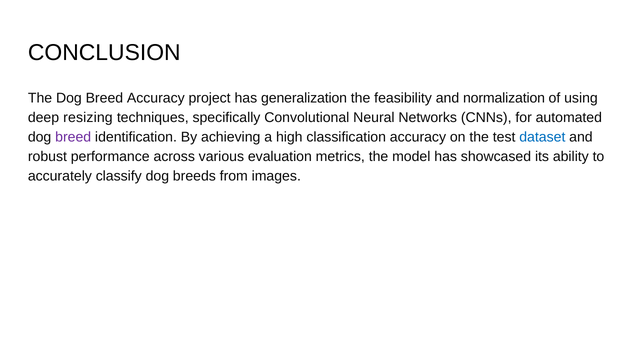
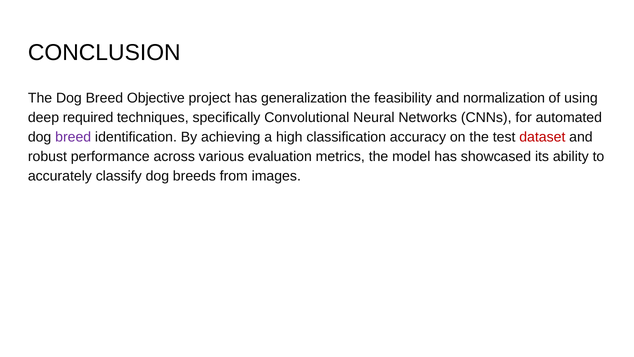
Breed Accuracy: Accuracy -> Objective (156, 98)
resizing: resizing -> required (88, 118)
dataset colour: blue -> red (542, 137)
